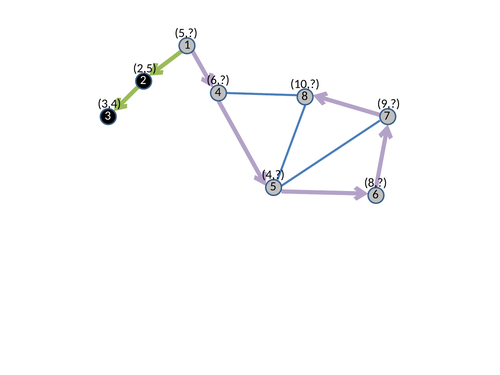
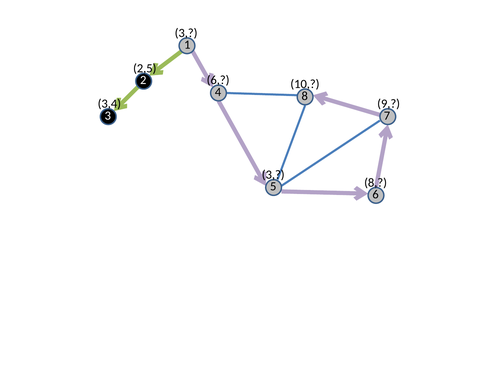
5: 5 -> 3 (186, 33)
4: 4 -> 3 (273, 175)
